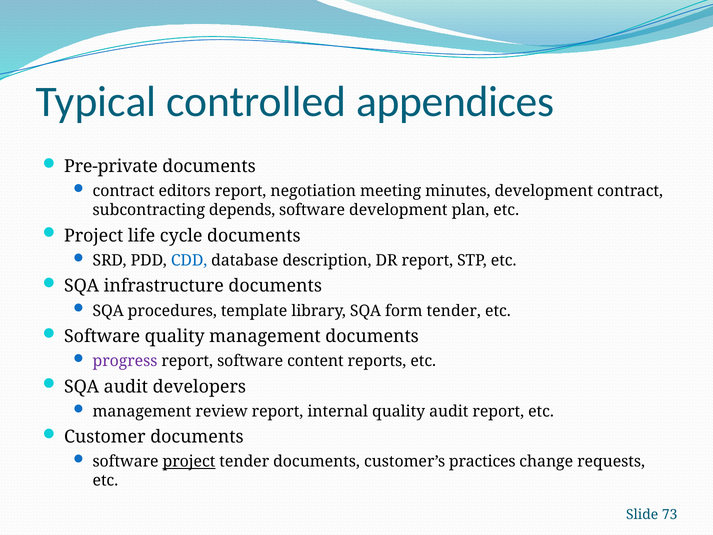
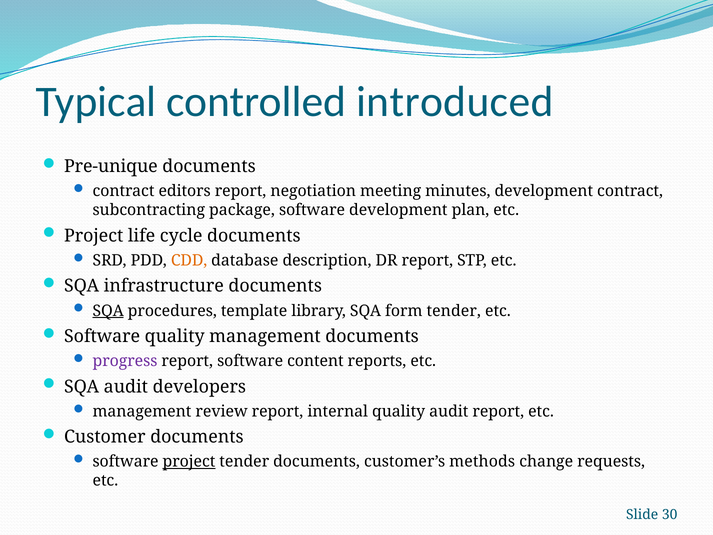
appendices: appendices -> introduced (455, 102)
Pre-private: Pre-private -> Pre-unique (111, 166)
depends: depends -> package (242, 210)
CDD colour: blue -> orange (189, 260)
SQA underline: none -> present (108, 311)
practices: practices -> methods (482, 462)
73: 73 -> 30 (670, 514)
